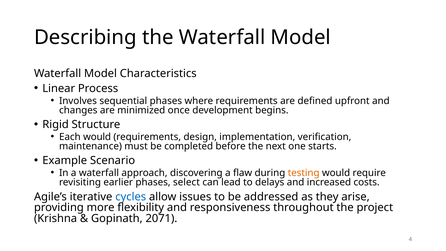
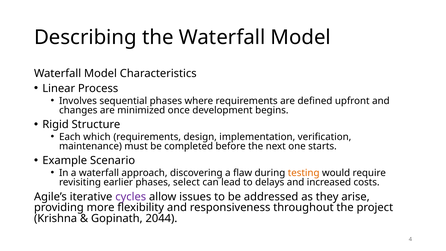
Each would: would -> which (97, 137)
cycles colour: blue -> purple (131, 197)
2071: 2071 -> 2044 (161, 218)
